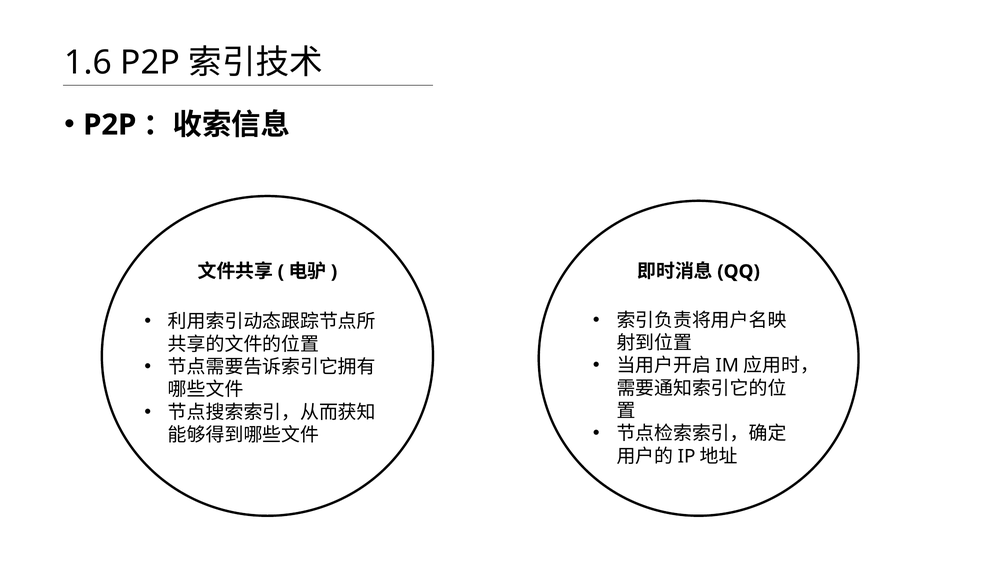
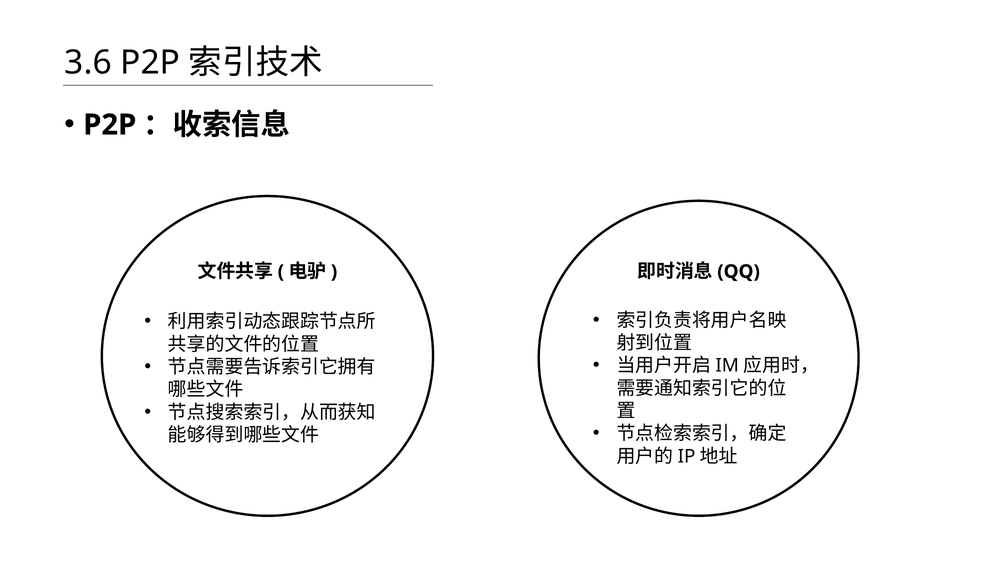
1.6: 1.6 -> 3.6 (88, 62)
